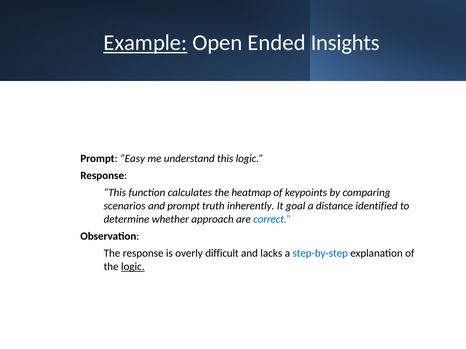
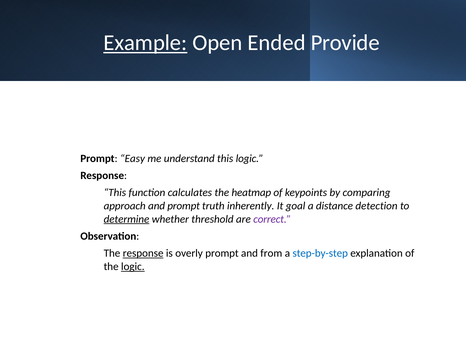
Insights: Insights -> Provide (345, 43)
scenarios: scenarios -> approach (125, 206)
identified: identified -> detection (377, 206)
determine underline: none -> present (126, 219)
approach: approach -> threshold (212, 219)
correct colour: blue -> purple (272, 219)
response underline: none -> present (143, 254)
overly difficult: difficult -> prompt (222, 254)
lacks: lacks -> from (271, 254)
